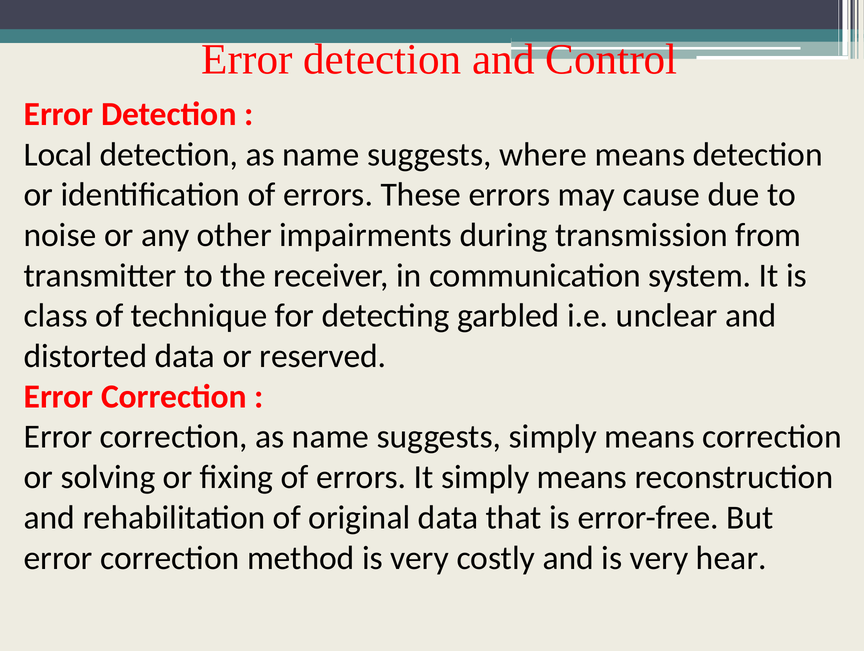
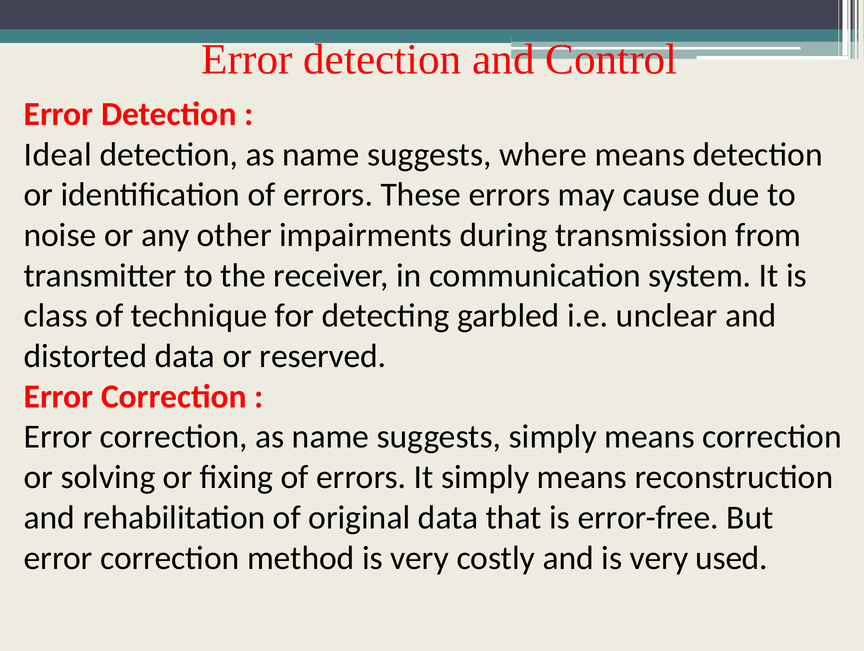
Local: Local -> Ideal (58, 154)
hear: hear -> used (732, 558)
